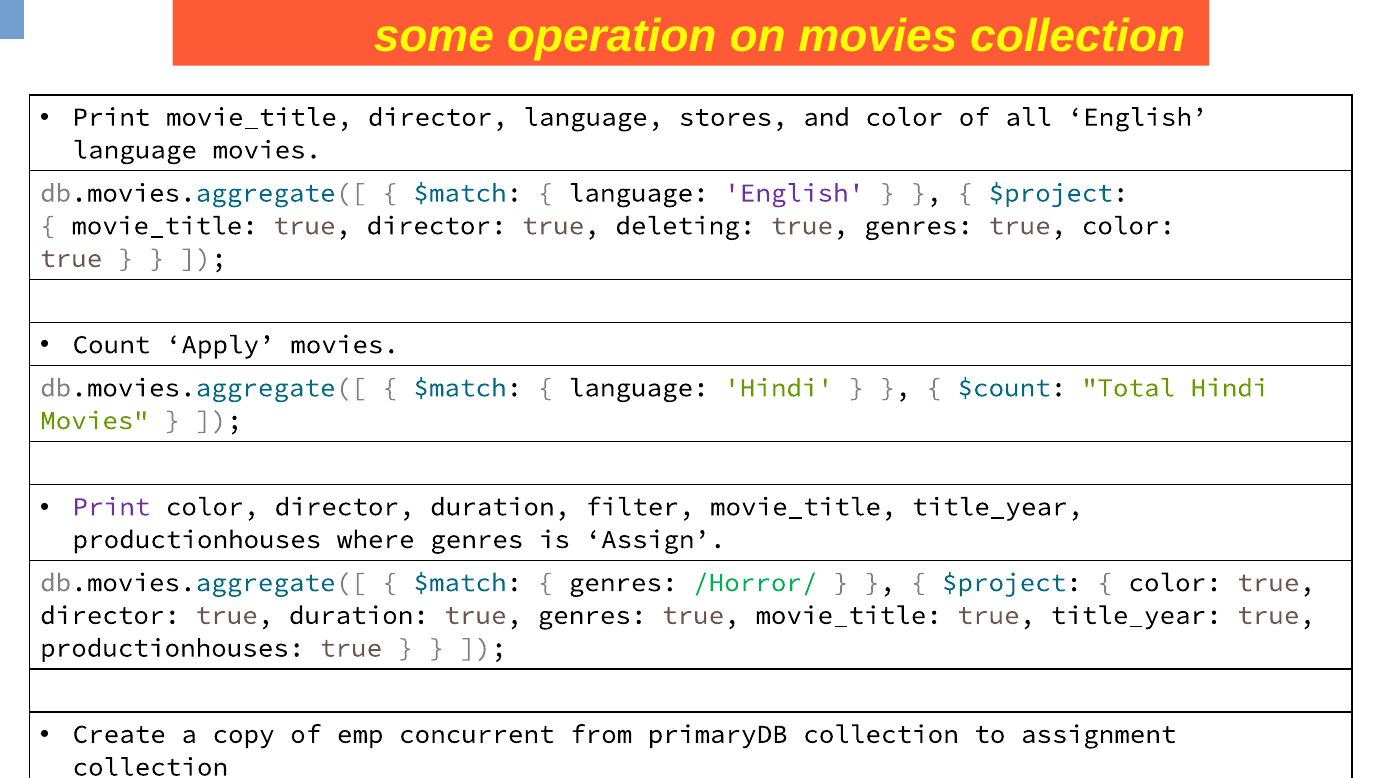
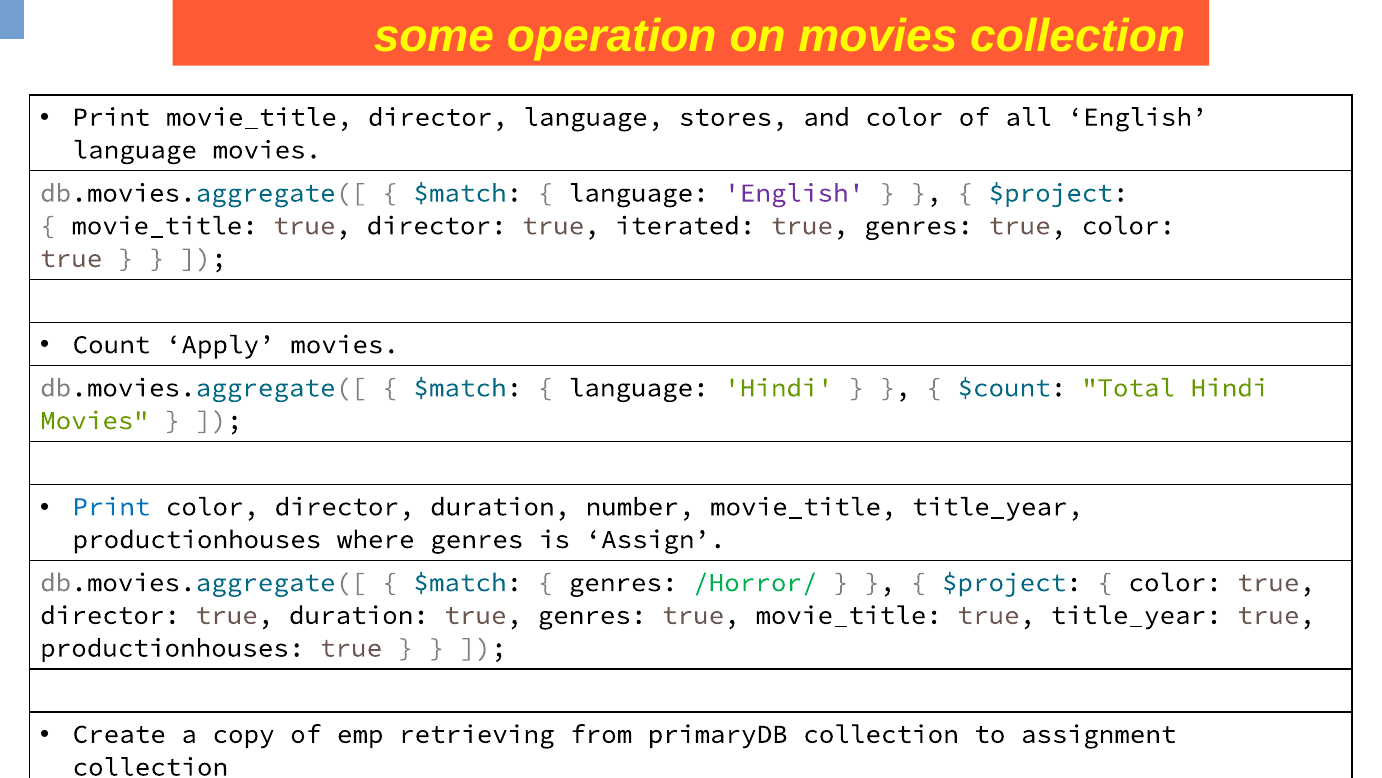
deleting: deleting -> iterated (685, 226)
Print colour: purple -> blue (111, 506)
filter: filter -> number (640, 506)
concurrent: concurrent -> retrieving (477, 734)
